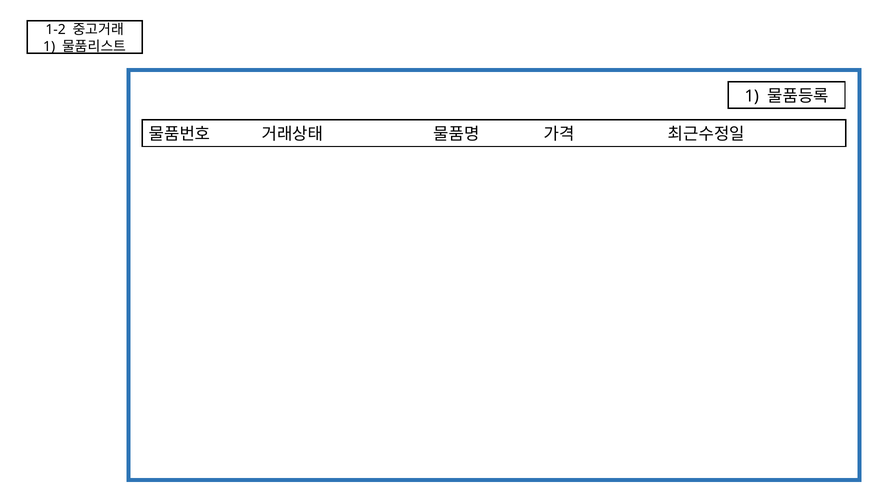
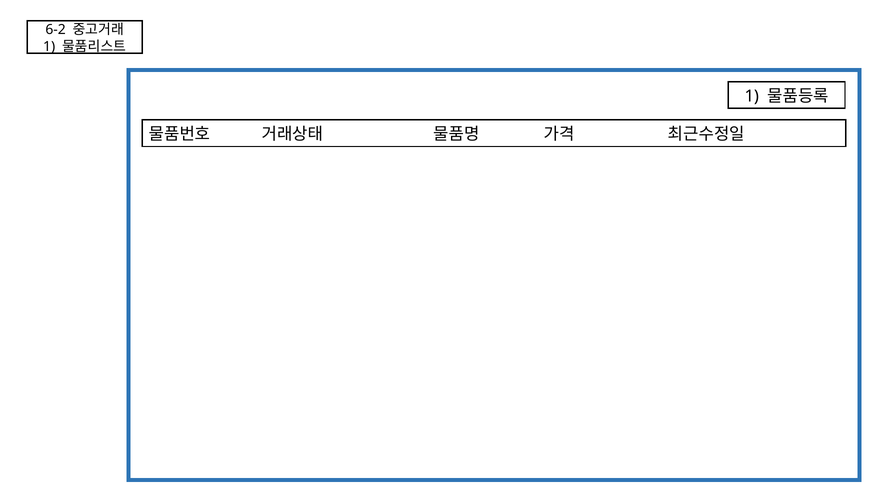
1-2: 1-2 -> 6-2 (56, 30)
